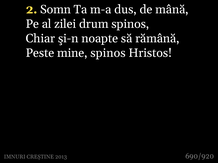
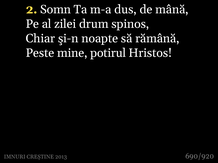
mine spinos: spinos -> potirul (108, 53)
